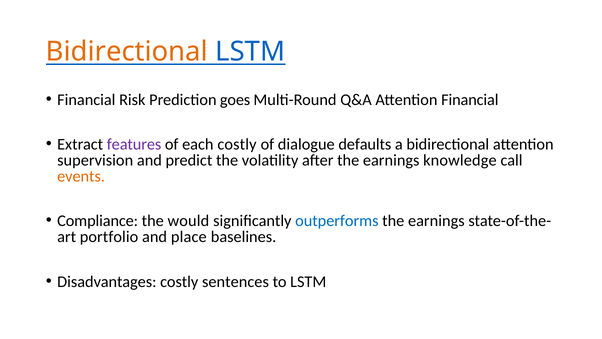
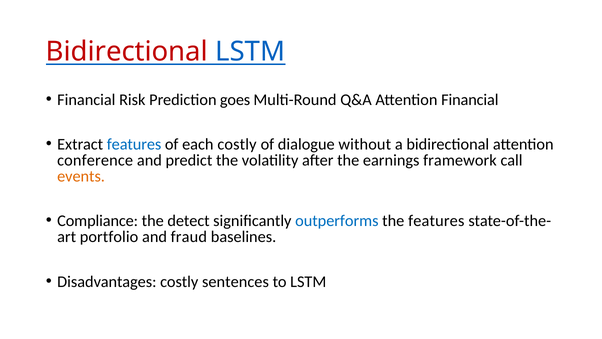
Bidirectional colour: orange -> red (127, 52)
features colour: purple -> blue (134, 144)
defaults: defaults -> without (365, 144)
supervision: supervision -> conference (95, 160)
knowledge: knowledge -> framework (460, 160)
would: would -> detect (189, 221)
earnings: earnings -> features (436, 221)
place: place -> fraud (189, 237)
